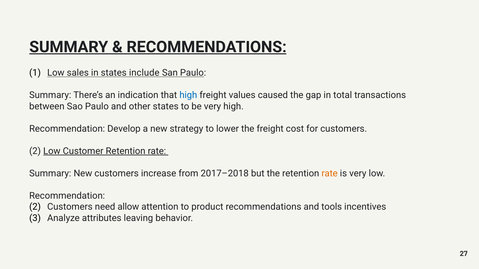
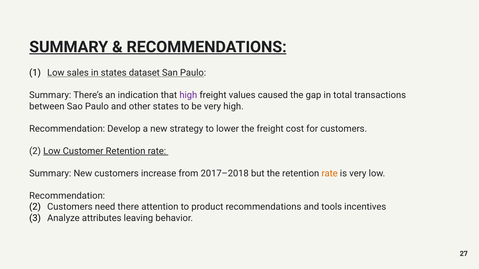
include: include -> dataset (144, 73)
high colour: blue -> purple (188, 95)
allow: allow -> there (128, 207)
